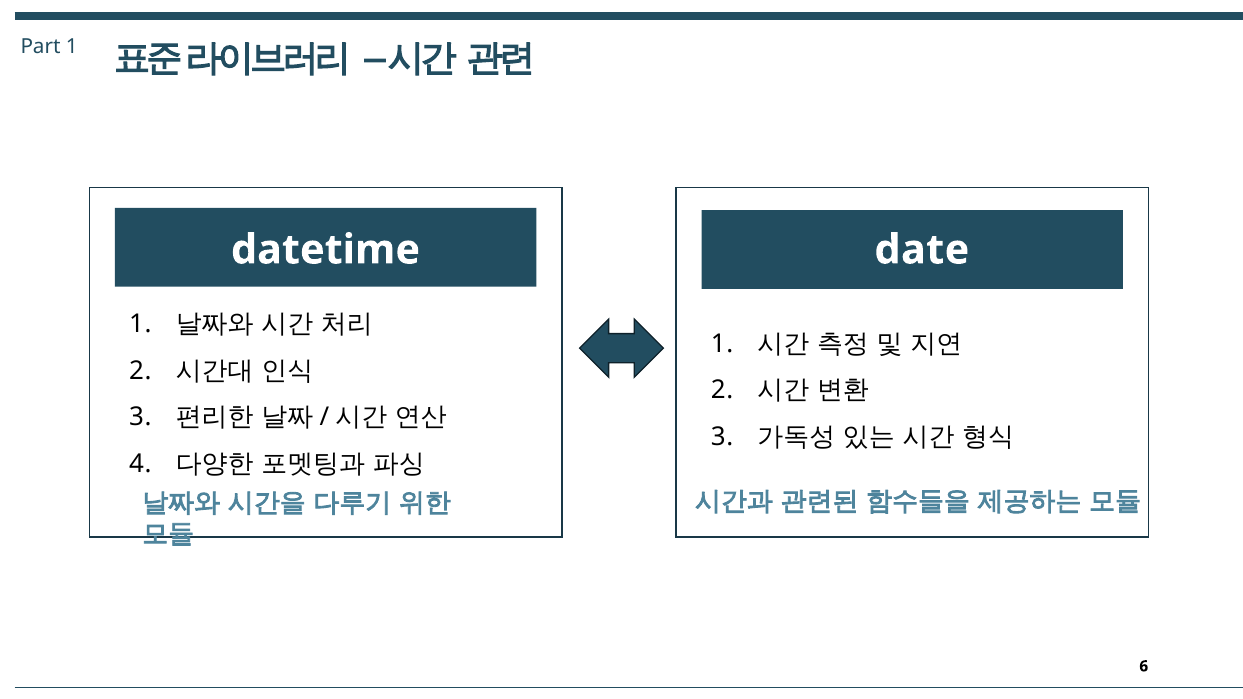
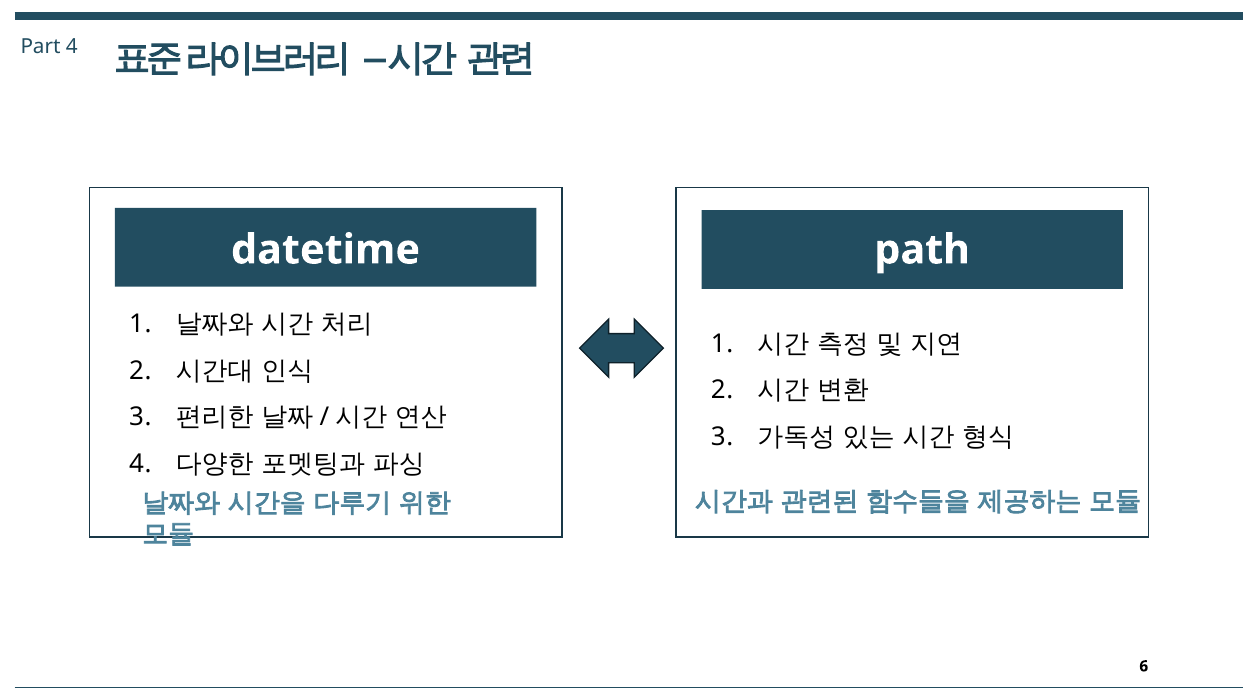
Part 1: 1 -> 4 (72, 46)
date: date -> path (922, 250)
